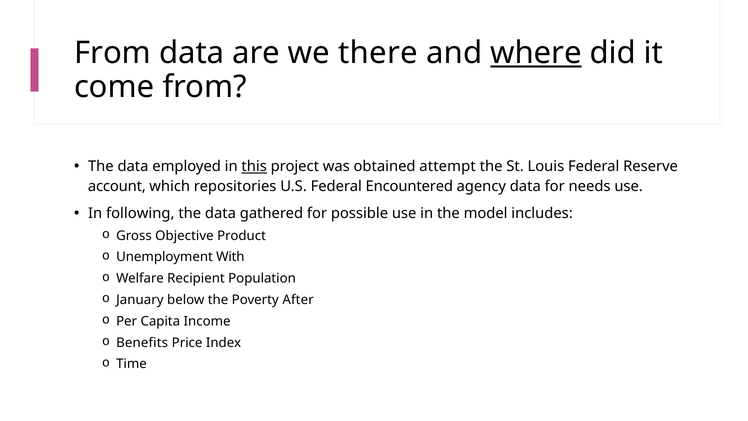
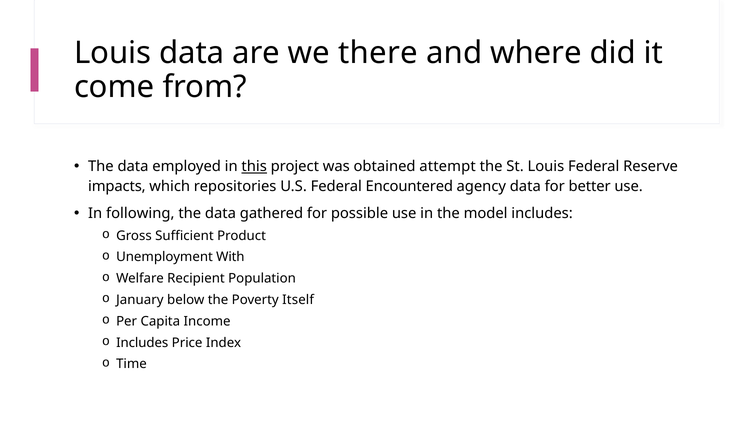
From: From -> Louis (113, 53)
where underline: present -> none (536, 53)
account: account -> impacts (117, 186)
needs: needs -> better (590, 186)
Objective: Objective -> Sufficient (184, 236)
After: After -> Itself (298, 300)
Benefits: Benefits -> Includes (142, 342)
